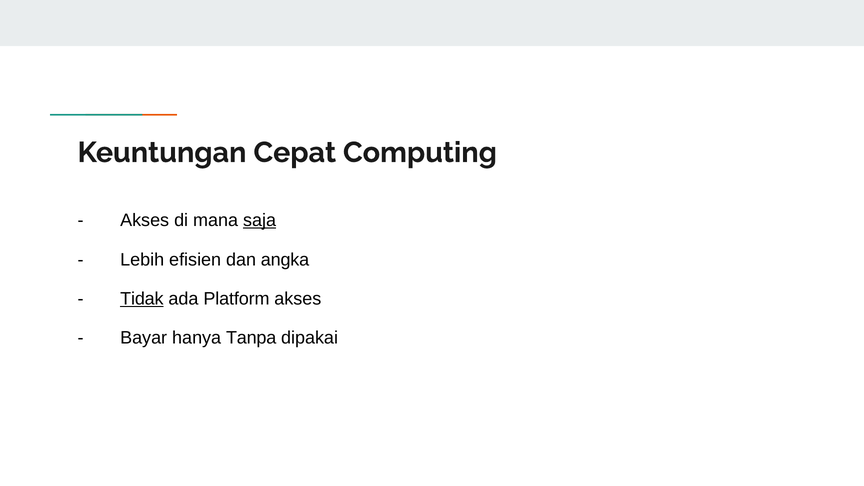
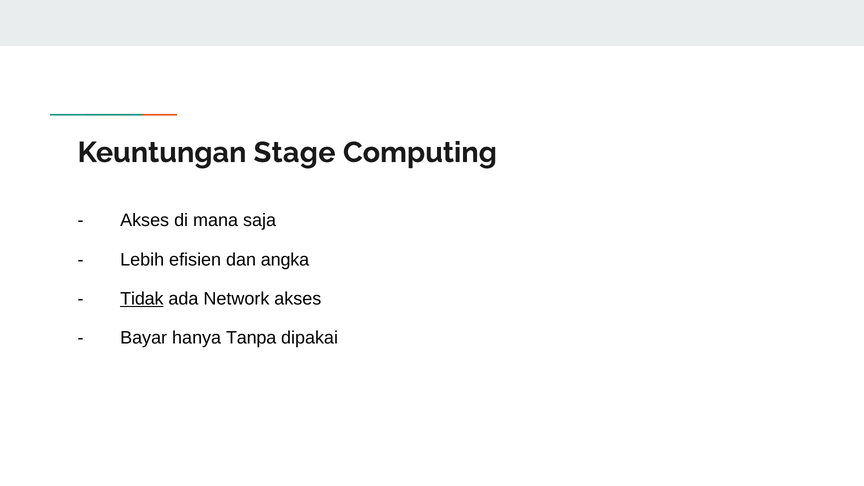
Cepat: Cepat -> Stage (295, 153)
saja underline: present -> none (260, 220)
Platform: Platform -> Network (236, 299)
